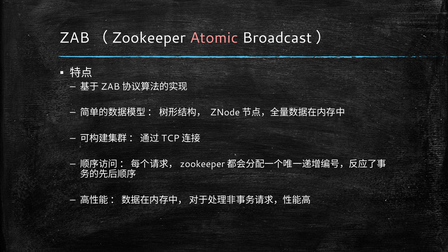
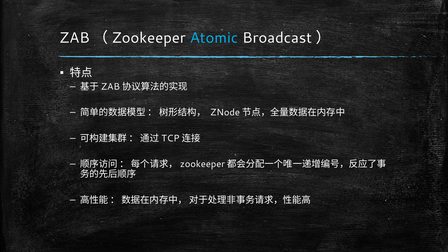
Atomic colour: pink -> light blue (214, 38)
